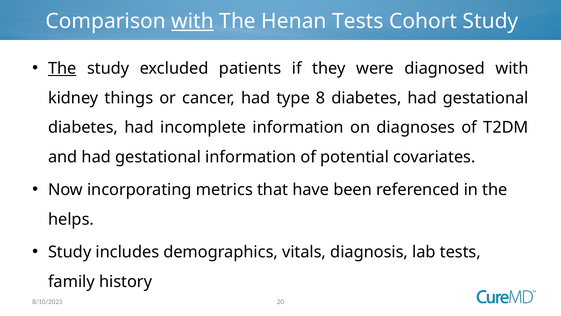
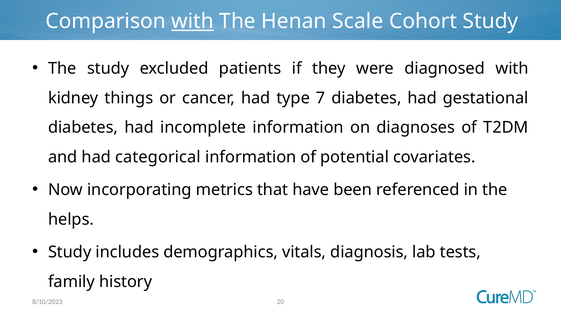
Henan Tests: Tests -> Scale (358, 21)
The underline: present -> none (62, 68)
8: 8 -> 7 (321, 98)
and had gestational: gestational -> categorical (158, 157)
